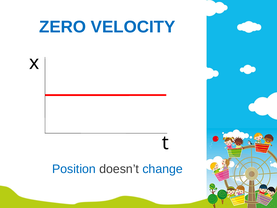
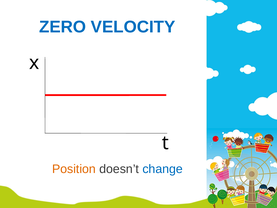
Position colour: blue -> orange (74, 169)
